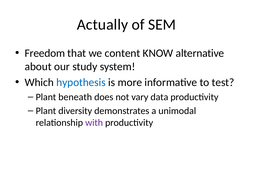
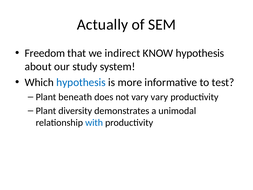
content: content -> indirect (122, 53)
KNOW alternative: alternative -> hypothesis (200, 53)
vary data: data -> vary (159, 97)
with colour: purple -> blue (94, 122)
